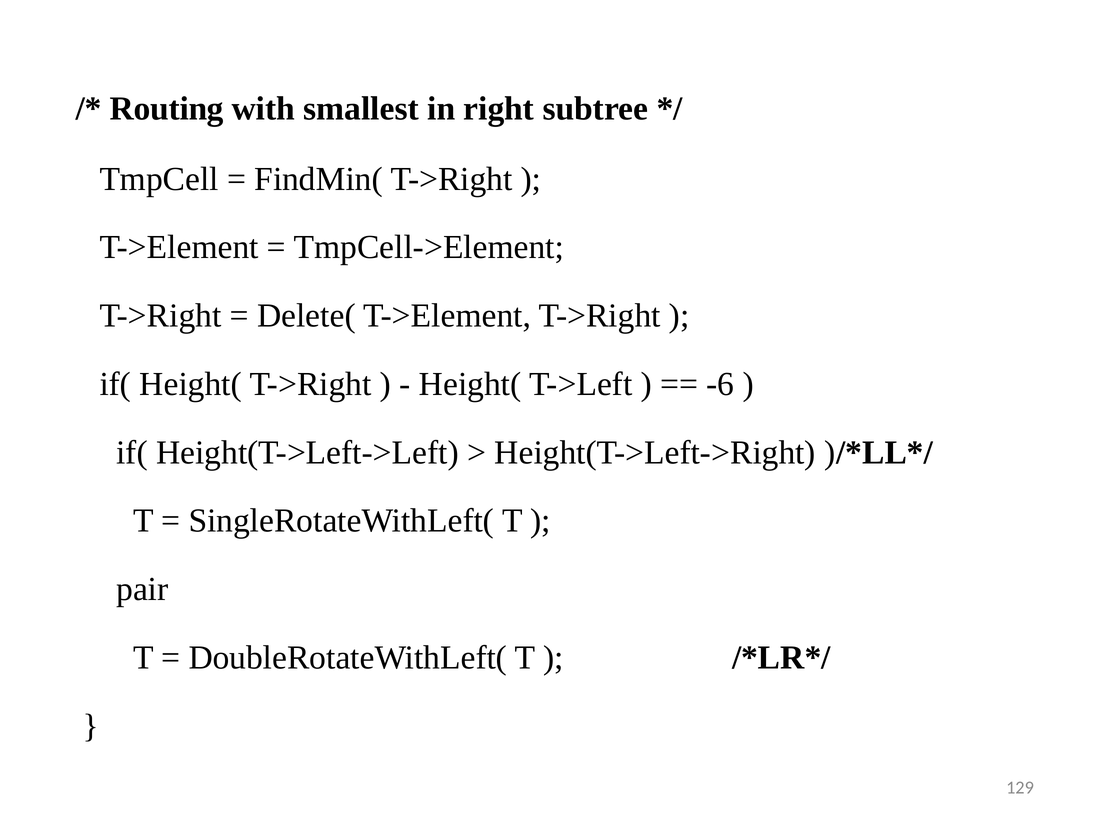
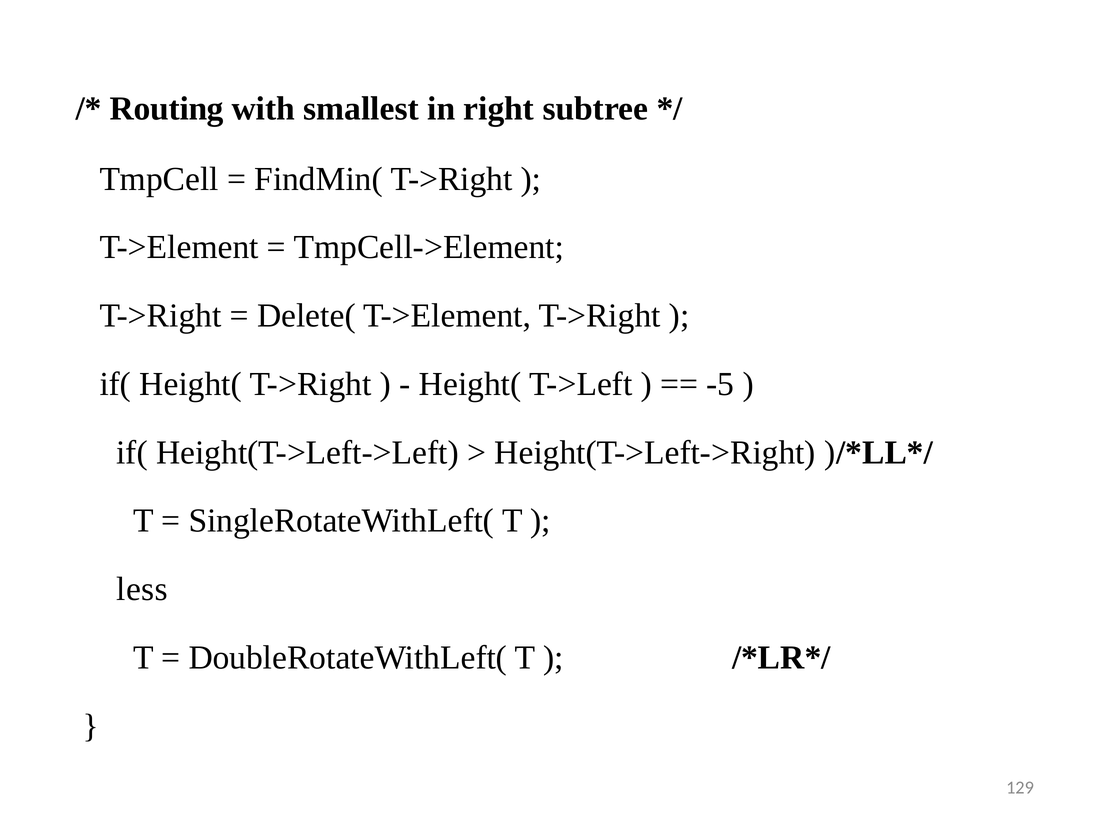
-6: -6 -> -5 (720, 384)
pair: pair -> less (142, 589)
